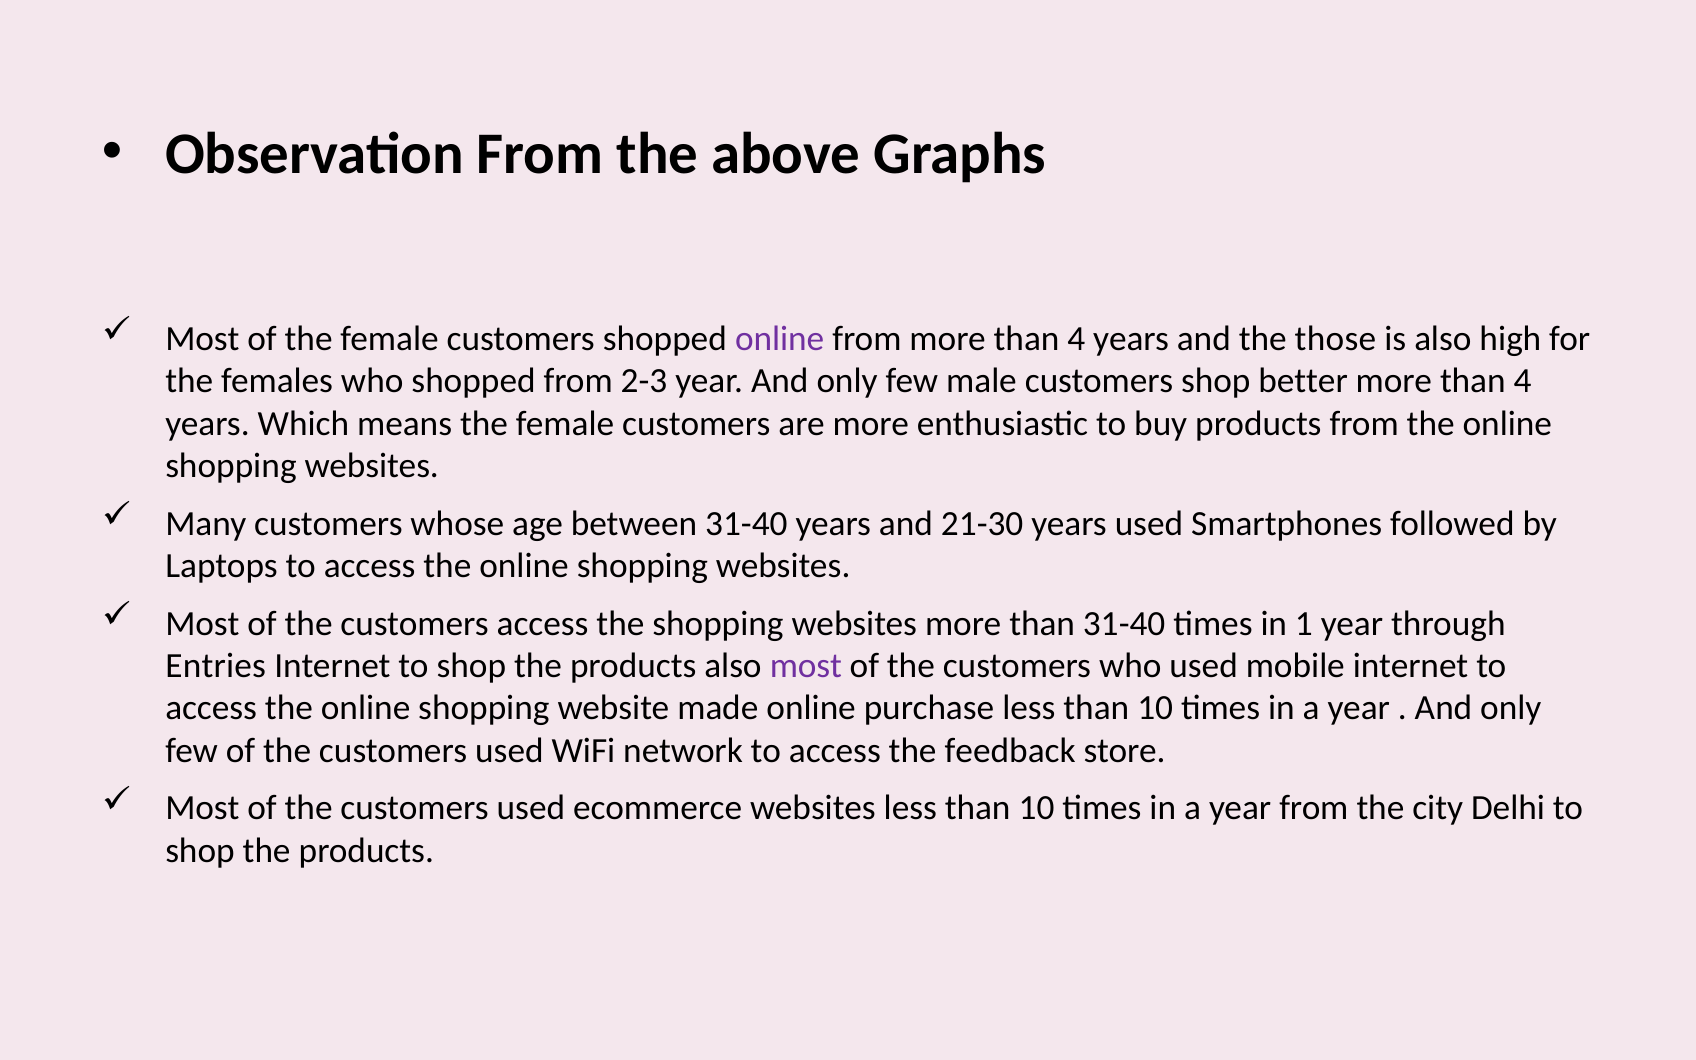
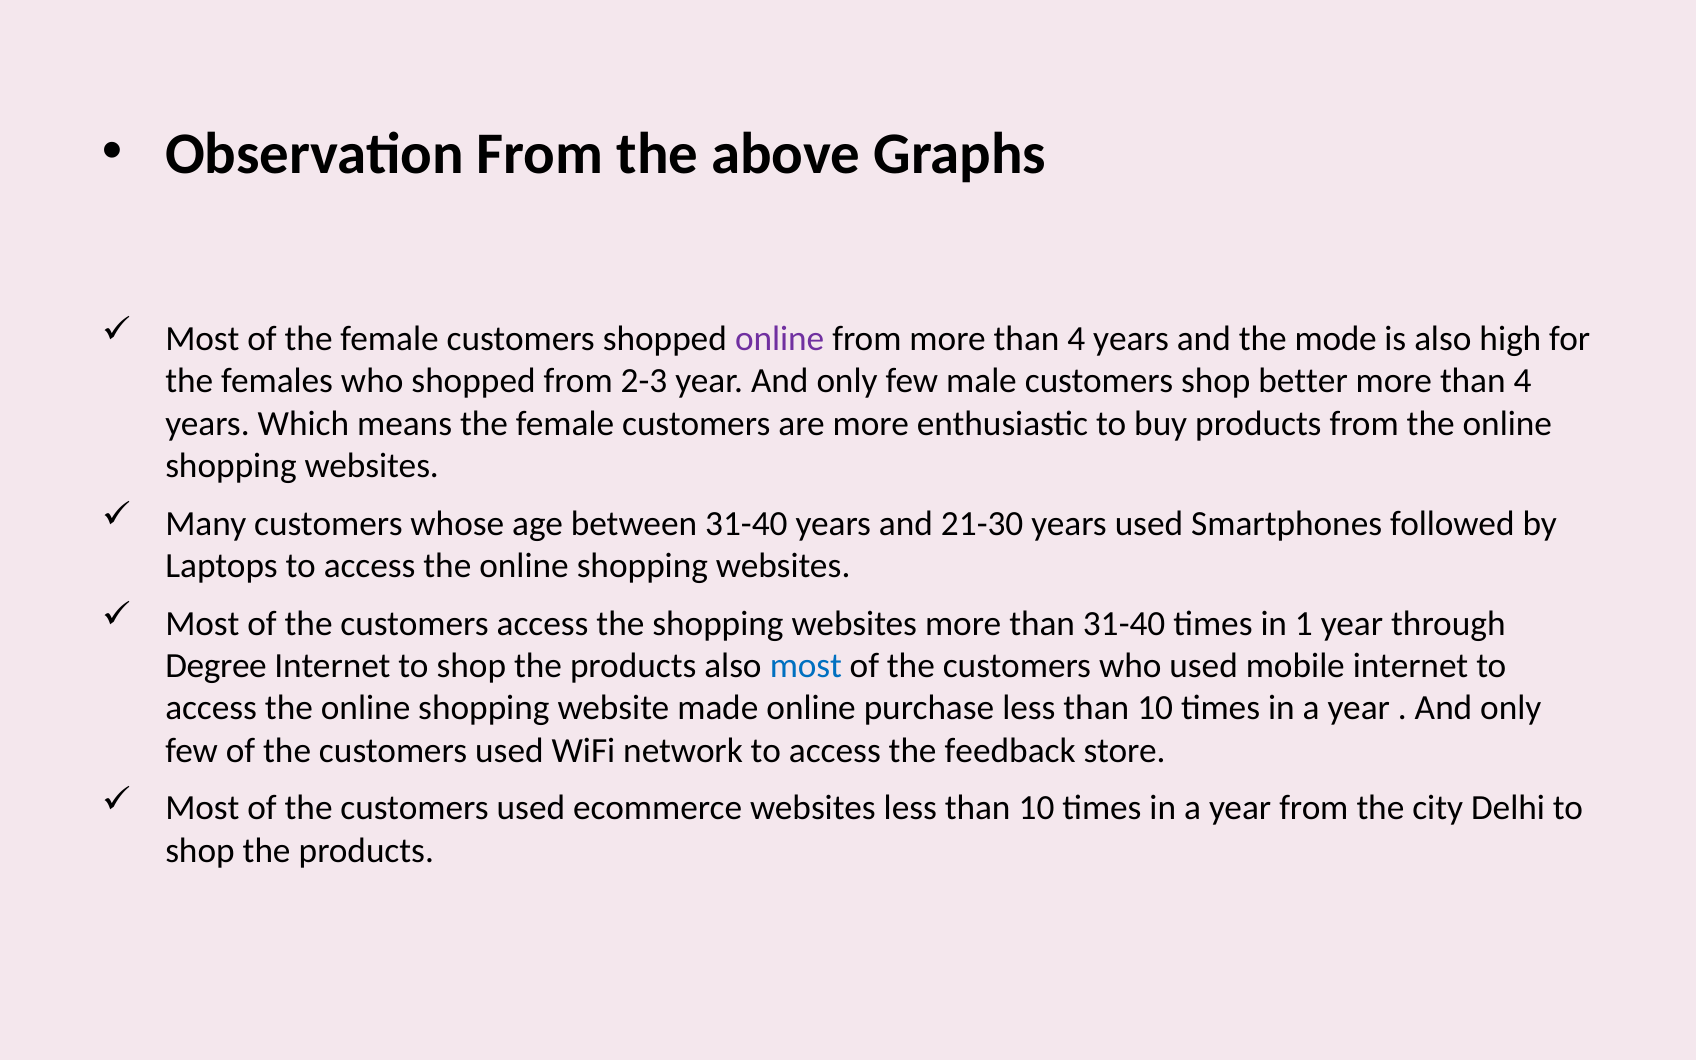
those: those -> mode (1336, 339)
Entries: Entries -> Degree (216, 666)
most colour: purple -> blue (806, 666)
